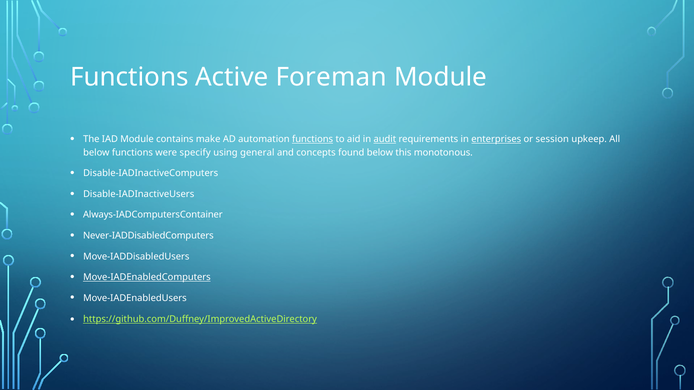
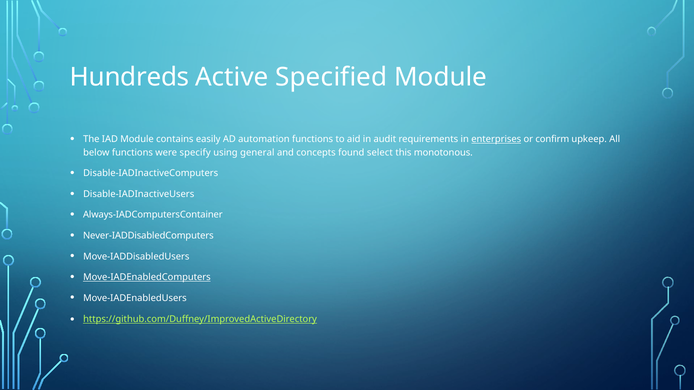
Functions: Functions -> Hundreds (130, 77)
Foreman: Foreman -> Specified (331, 77)
make: make -> easily (208, 139)
functions underline: present -> none (313, 139)
audit underline: present -> none (385, 139)
session: session -> confirm (552, 139)
found below: below -> select (380, 153)
